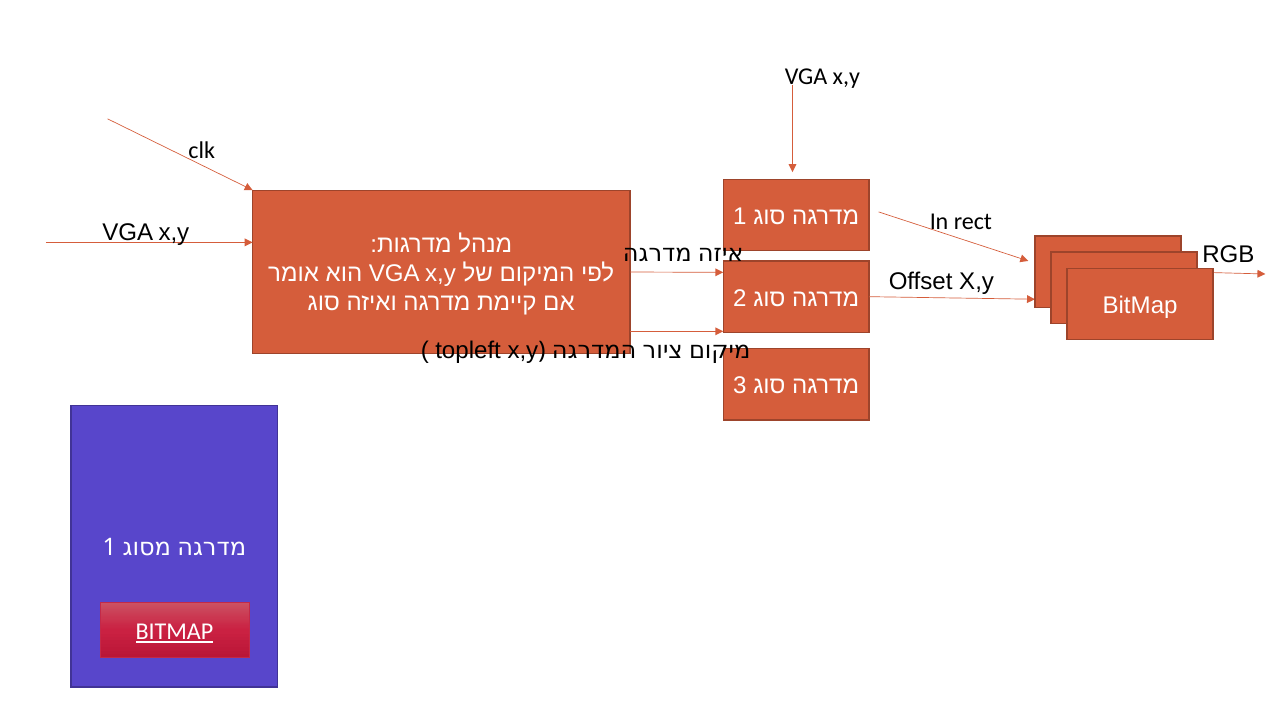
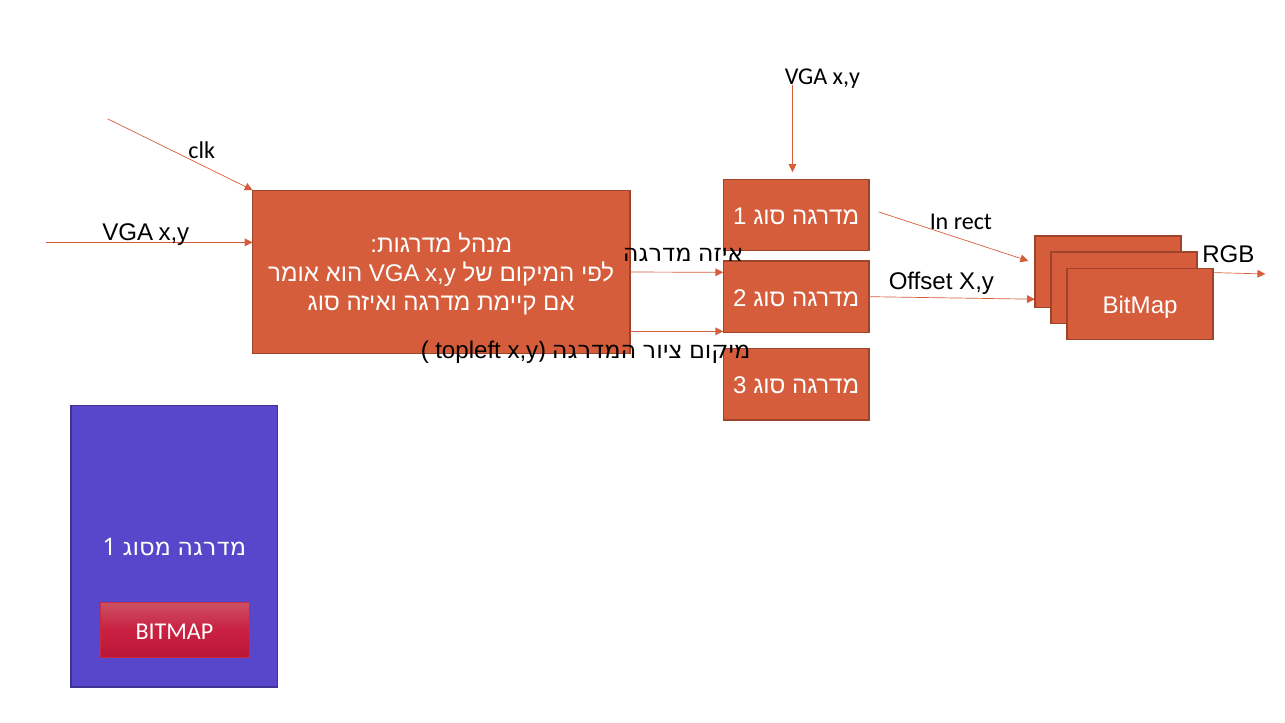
BITMAP underline: present -> none (174, 632)
